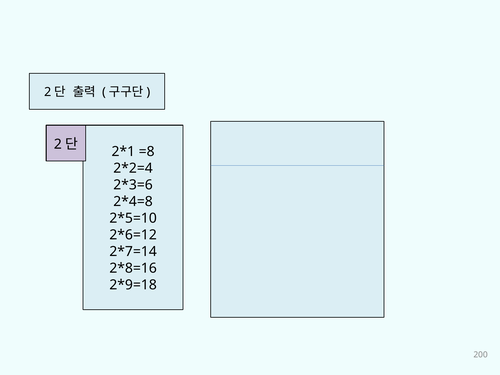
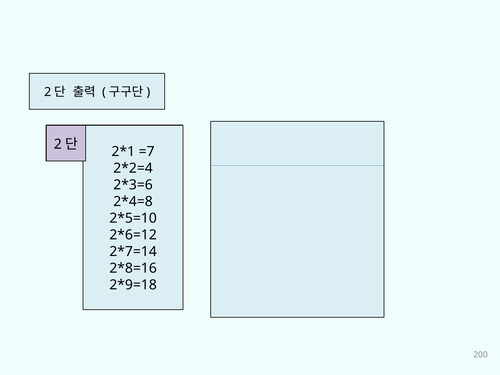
=8: =8 -> =7 (147, 152)
